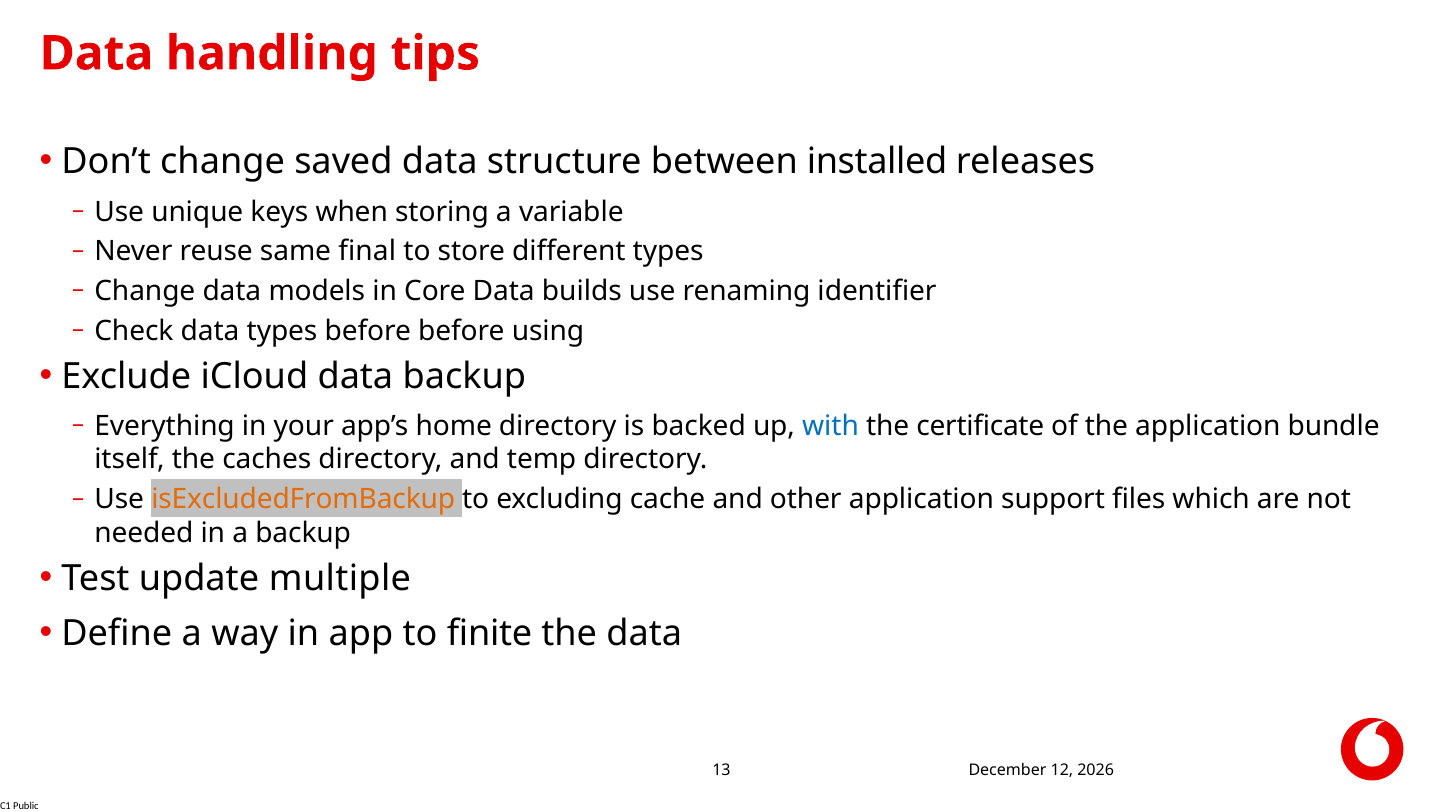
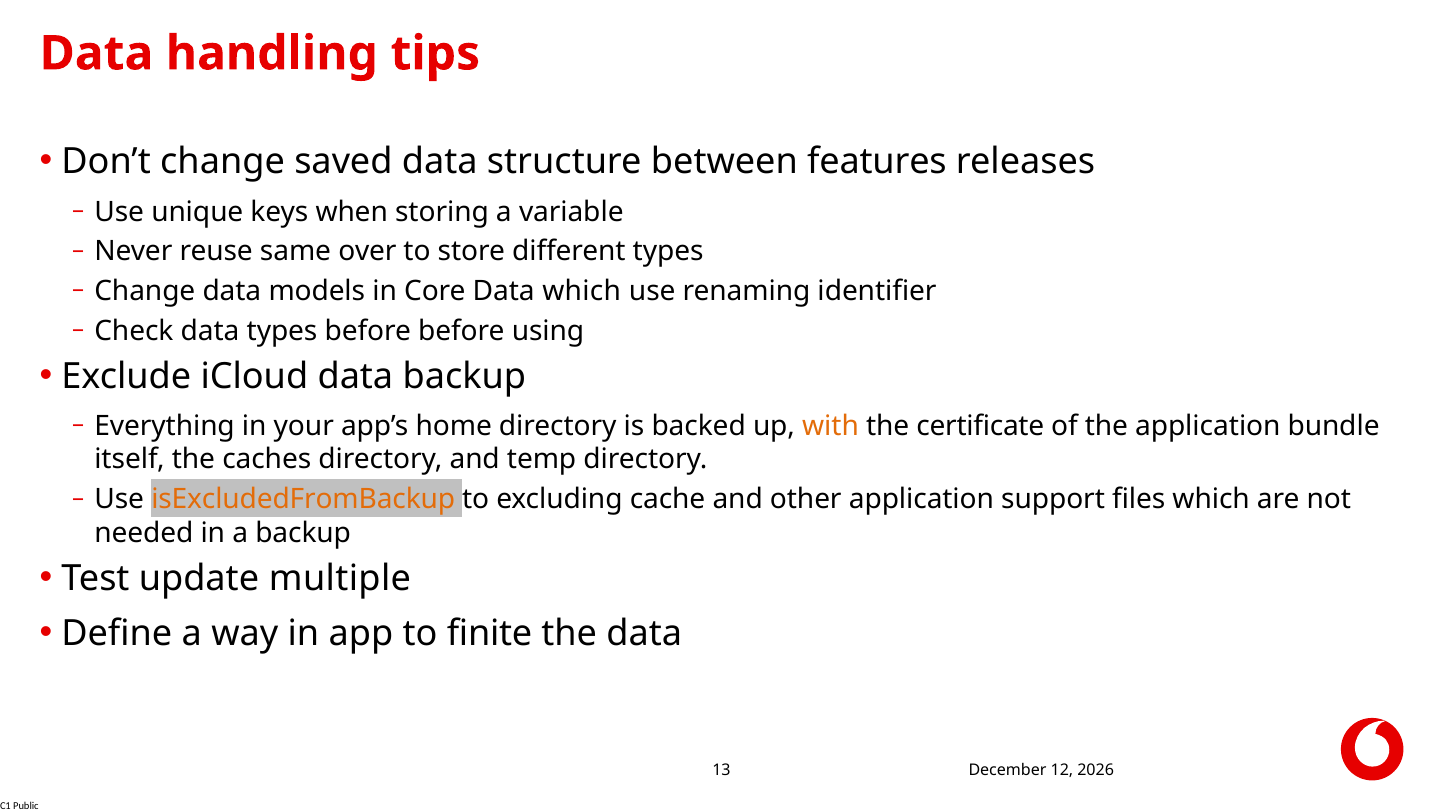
installed: installed -> features (877, 162)
final: final -> over (367, 252)
Data builds: builds -> which (582, 291)
with colour: blue -> orange (830, 426)
